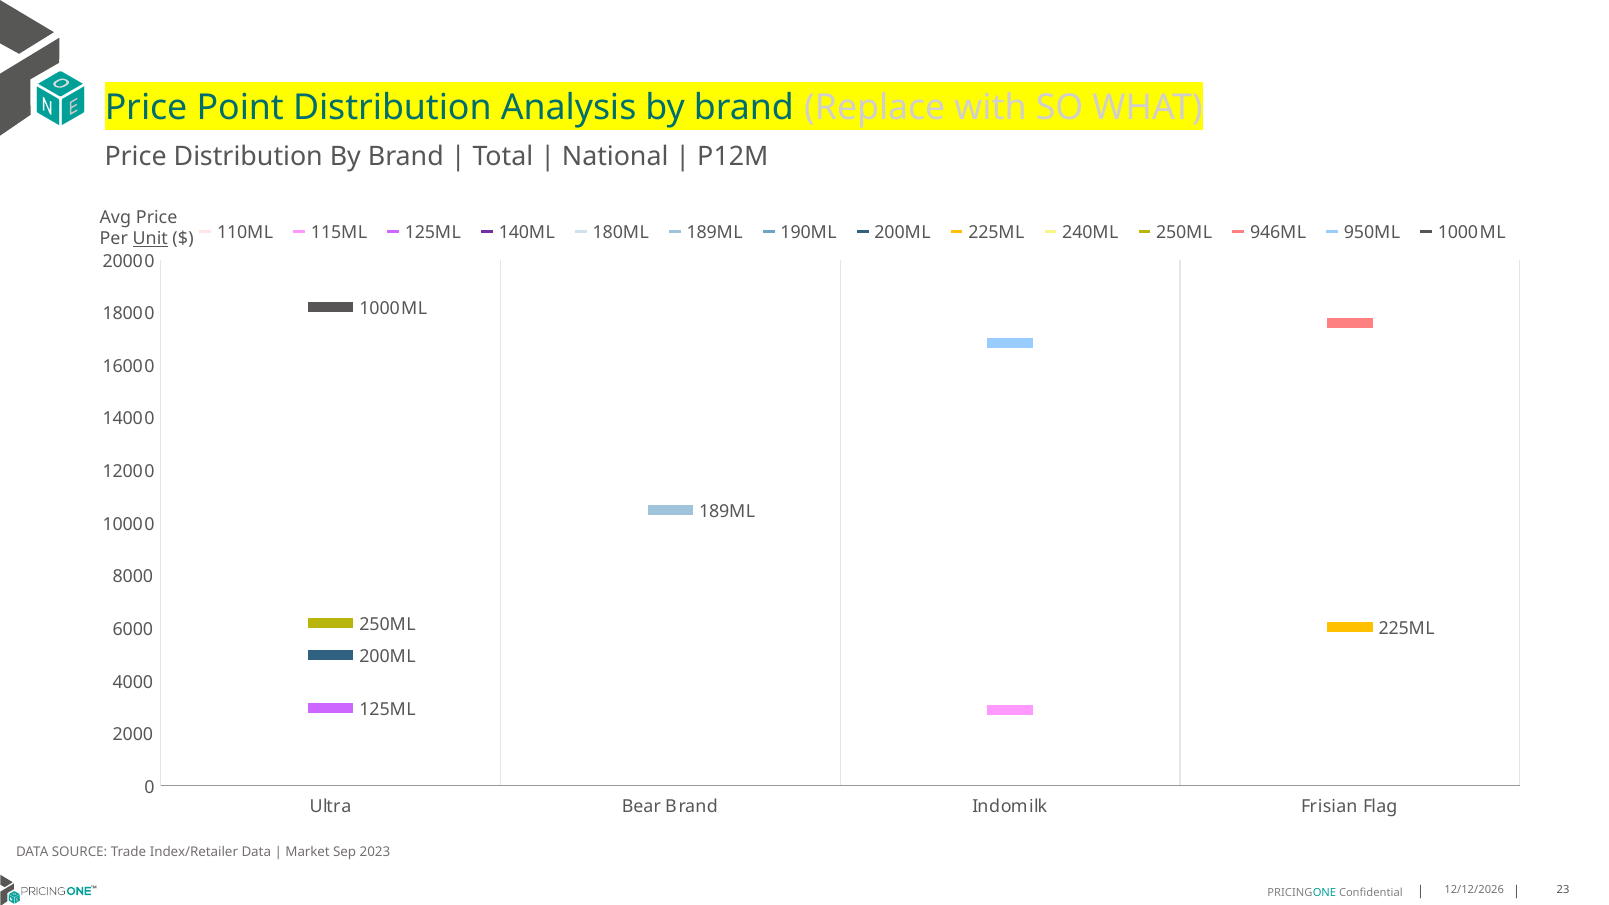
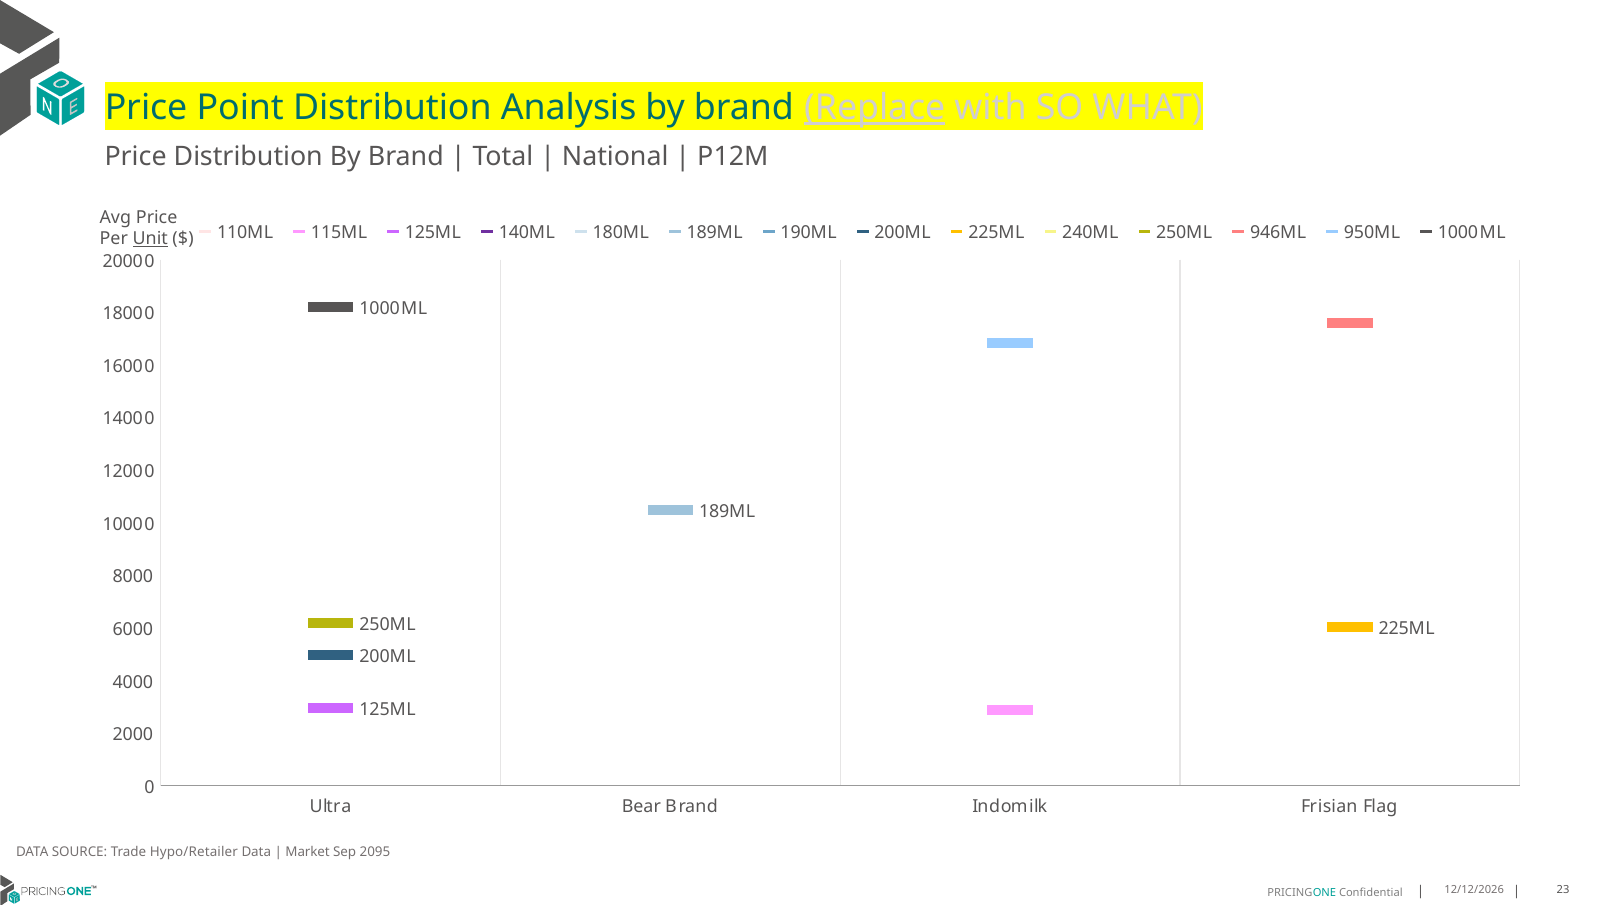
Replace underline: none -> present (875, 108)
Index/Retailer: Index/Retailer -> Hypo/Retailer (194, 852)
2023: 2023 -> 2095 (375, 852)
